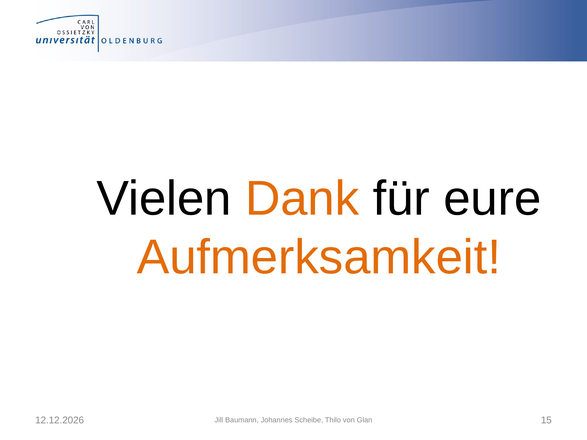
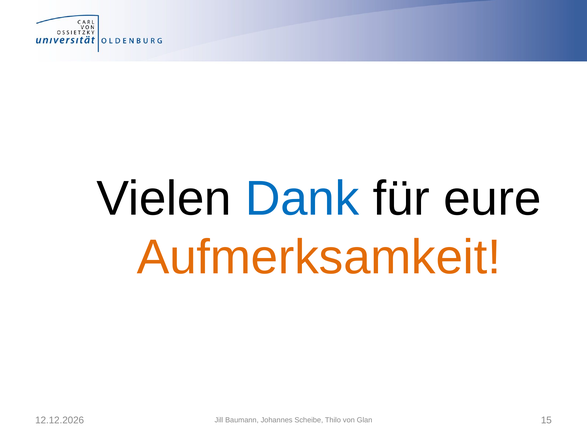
Dank colour: orange -> blue (302, 199)
